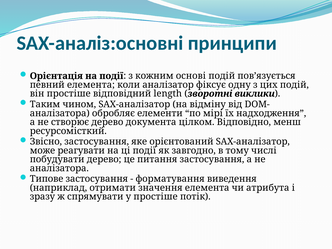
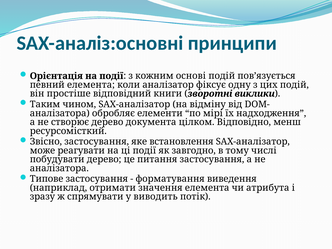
length: length -> книги (168, 94)
орієнтований: орієнтований -> встановлення (181, 142)
у простіше: простіше -> виводить (156, 197)
